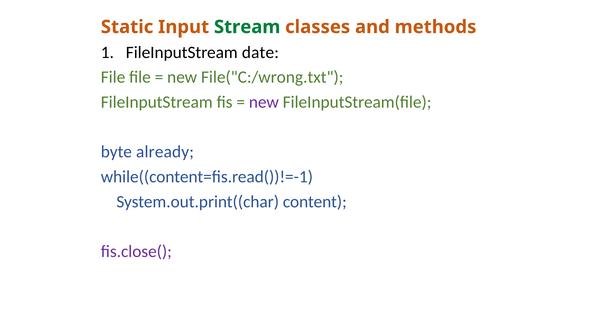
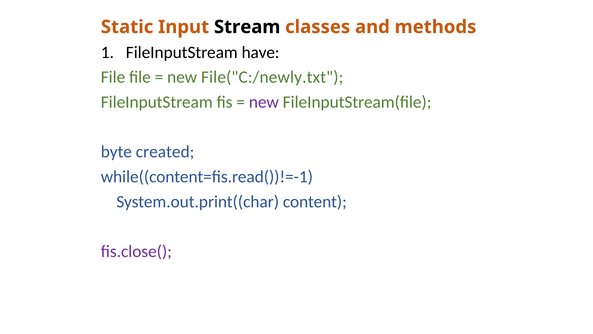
Stream colour: green -> black (247, 27)
date: date -> have (261, 52)
File("C:/wrong.txt: File("C:/wrong.txt -> File("C:/newly.txt (272, 77)
already: already -> created (165, 152)
